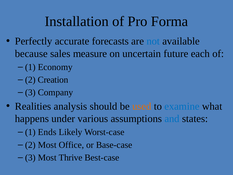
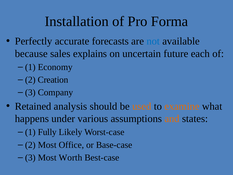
measure: measure -> explains (90, 54)
Realities: Realities -> Retained (33, 106)
examine colour: blue -> orange (182, 106)
and colour: blue -> orange (172, 119)
Ends: Ends -> Fully (47, 132)
Thrive: Thrive -> Worth (71, 157)
